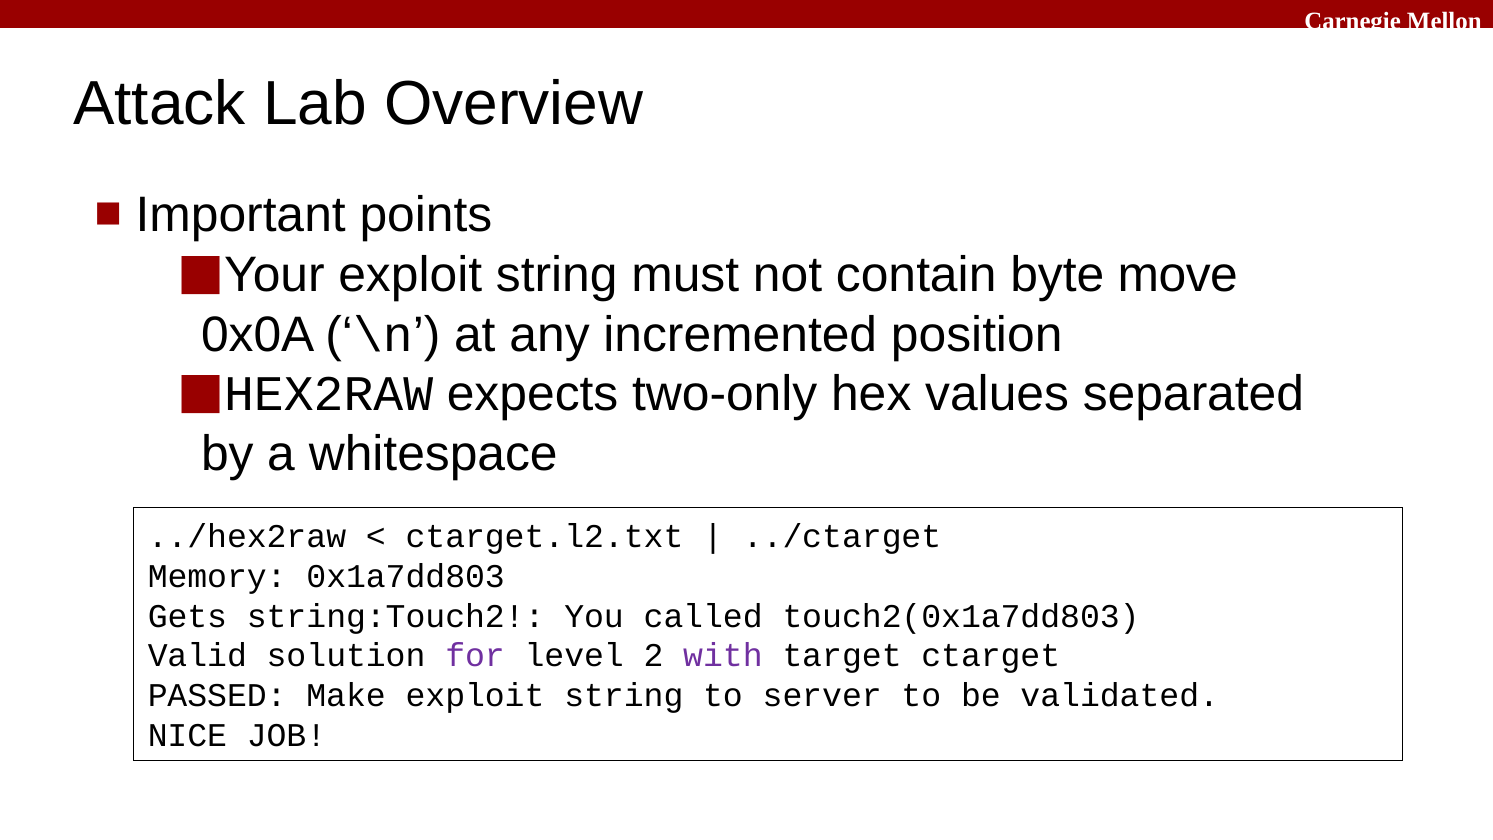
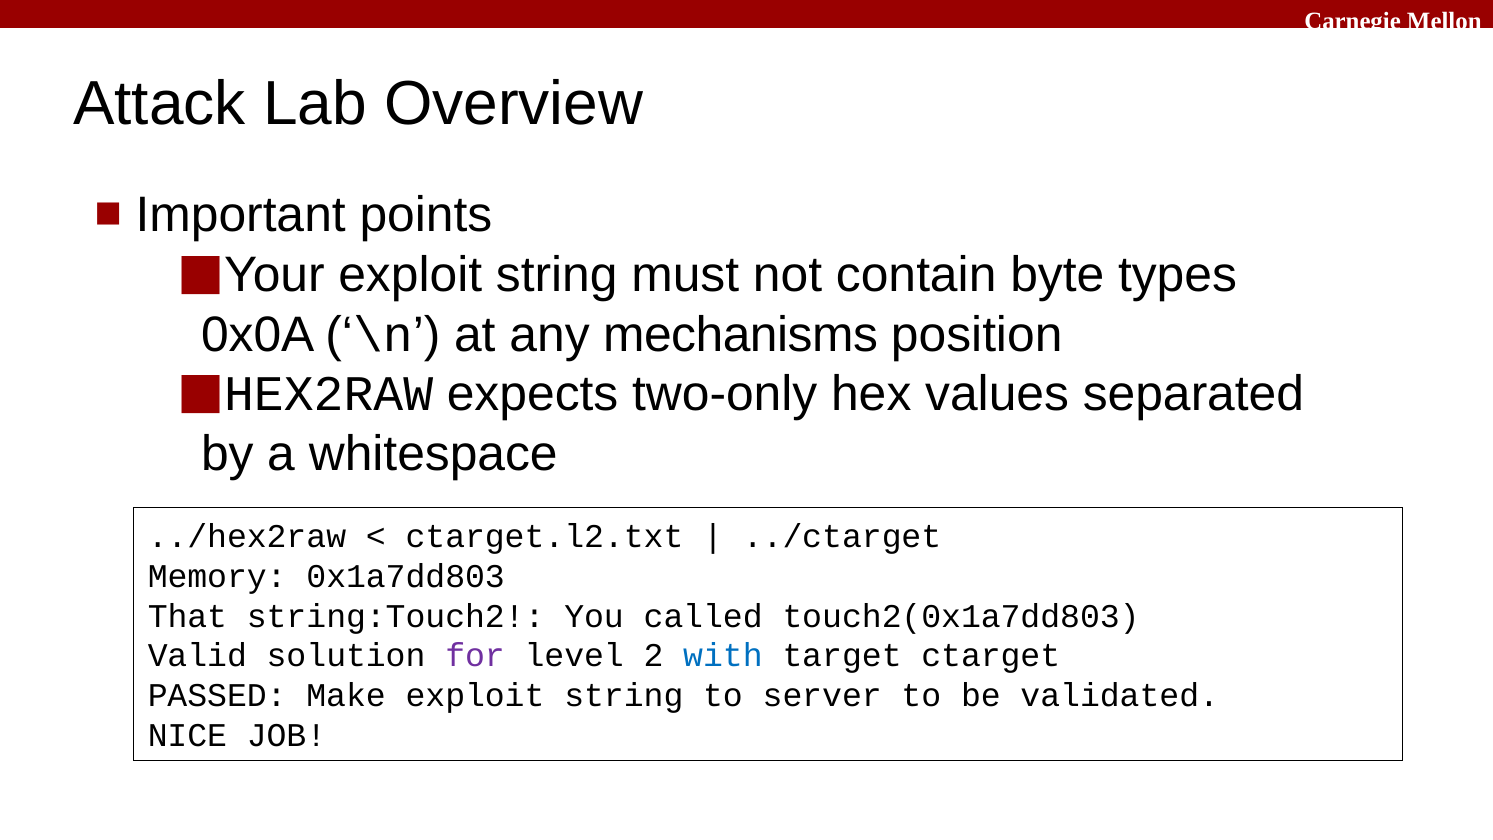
move: move -> types (1177, 275)
incremented: incremented -> mechanisms (740, 335)
Gets: Gets -> That (187, 616)
with colour: purple -> blue (723, 656)
